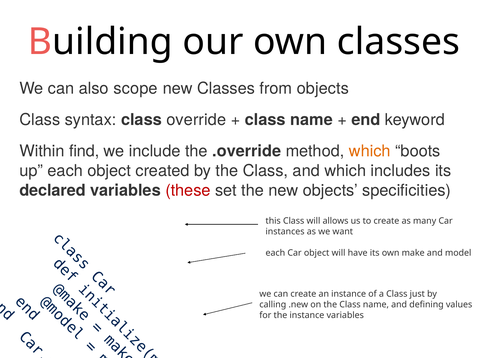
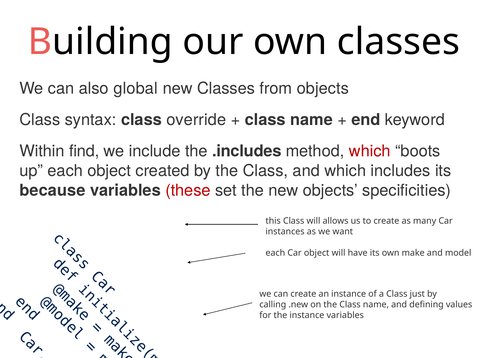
scope: scope -> global (136, 88)
.override: .override -> .includes (247, 151)
which colour: orange -> red (370, 151)
declared: declared -> because (52, 190)
